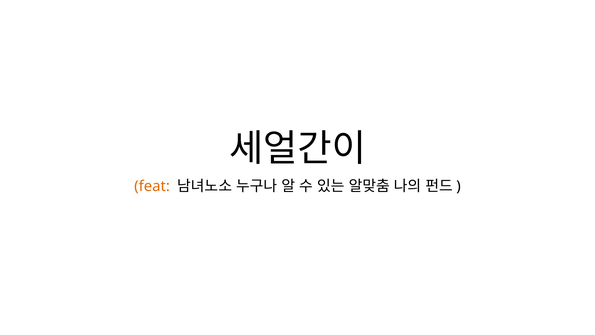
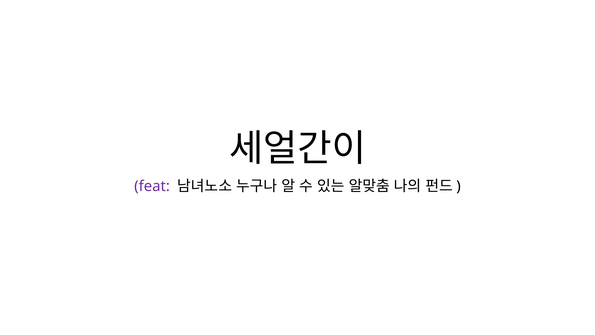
feat colour: orange -> purple (152, 186)
